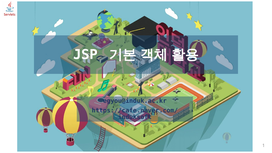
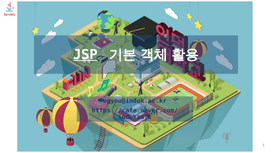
JSP underline: none -> present (85, 55)
